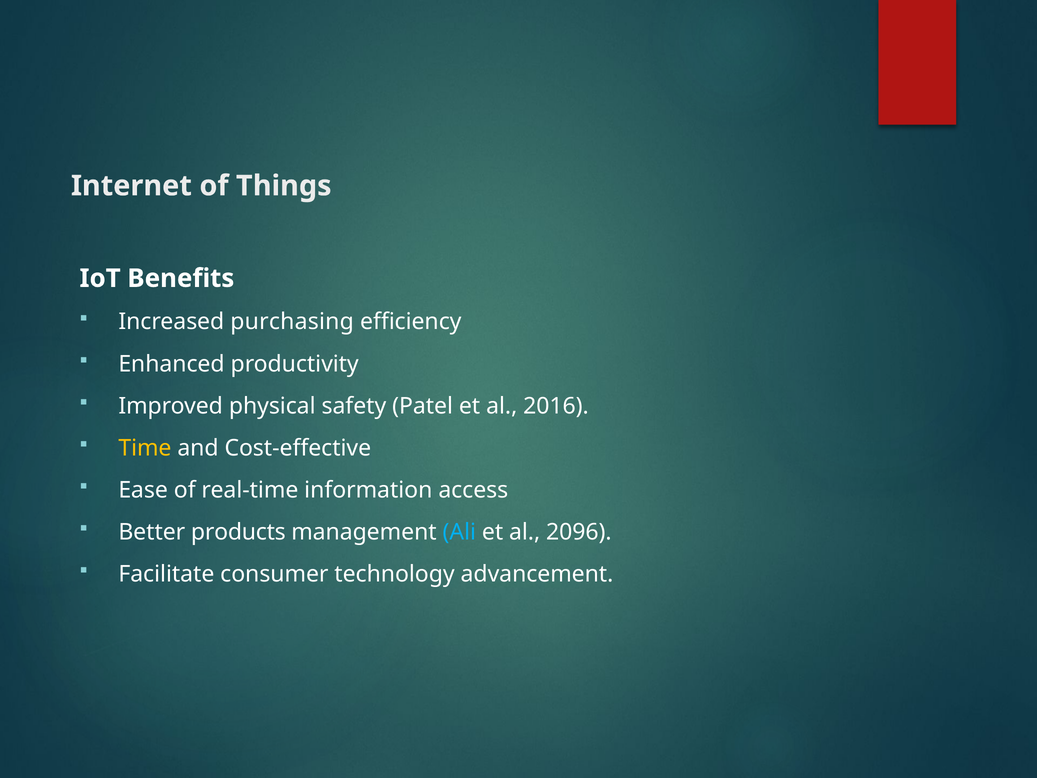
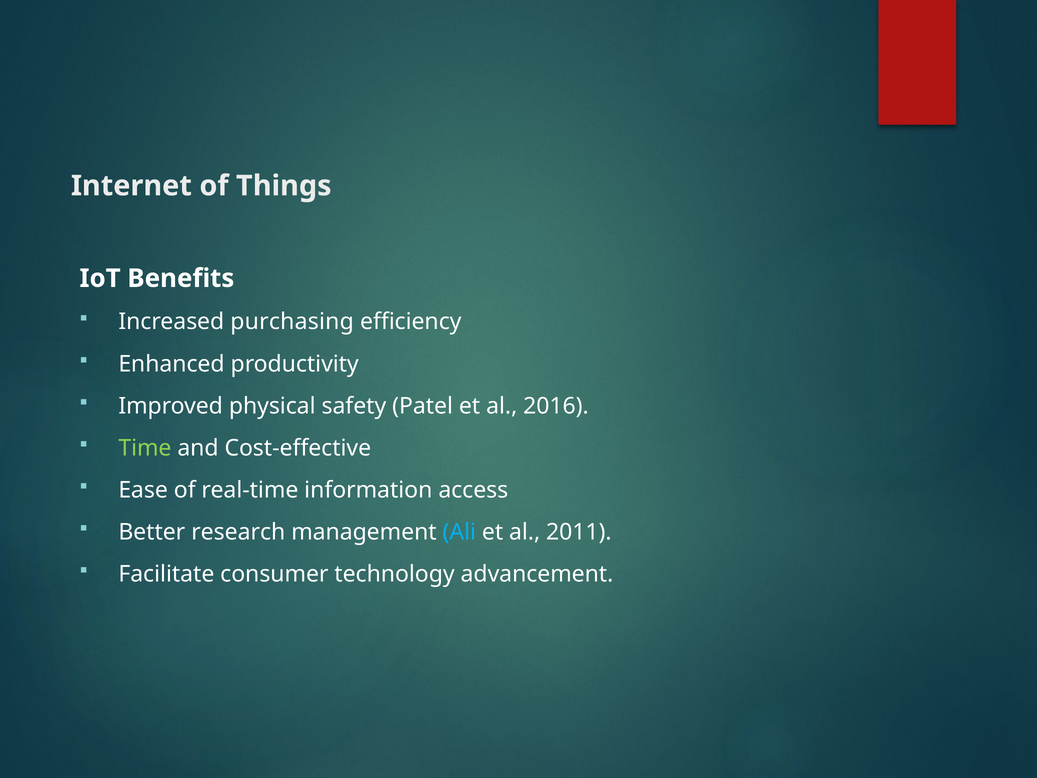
Time colour: yellow -> light green (145, 448)
products: products -> research (238, 532)
2096: 2096 -> 2011 (579, 532)
